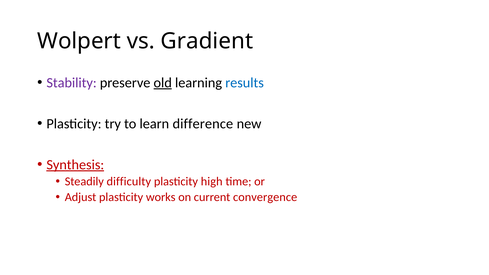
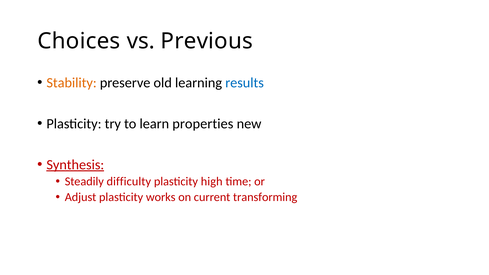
Wolpert: Wolpert -> Choices (79, 41)
Gradient: Gradient -> Previous (207, 41)
Stability colour: purple -> orange (72, 83)
old underline: present -> none (163, 83)
difference: difference -> properties (203, 124)
convergence: convergence -> transforming (265, 197)
